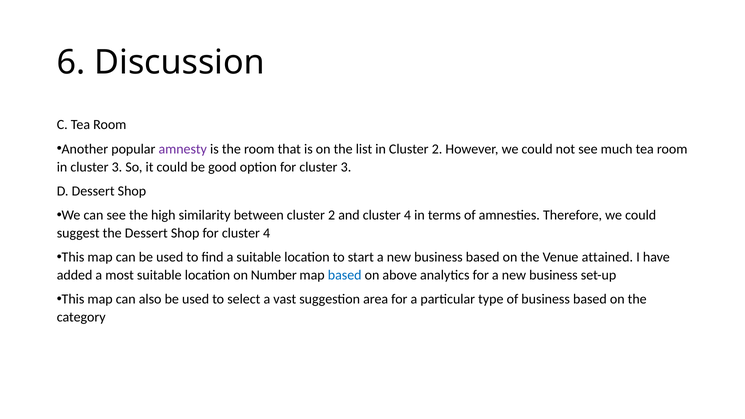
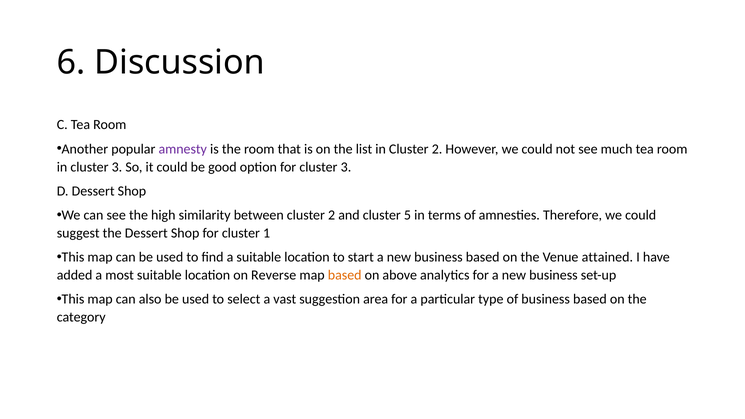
and cluster 4: 4 -> 5 (408, 215)
for cluster 4: 4 -> 1 (267, 233)
Number: Number -> Reverse (274, 275)
based colour: blue -> orange (345, 275)
